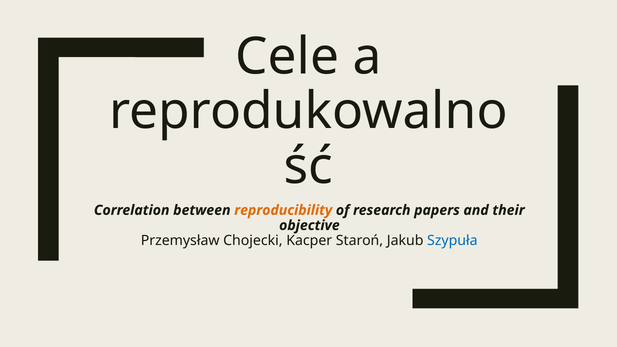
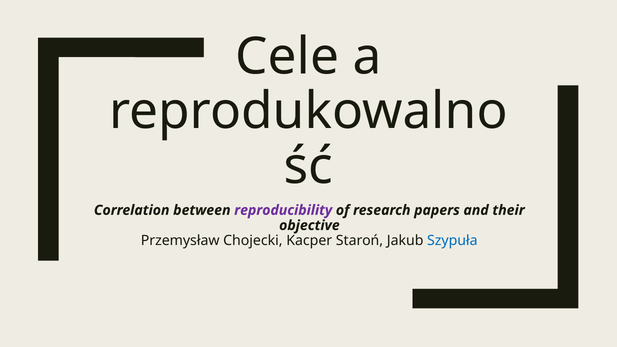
reproducibility colour: orange -> purple (283, 210)
